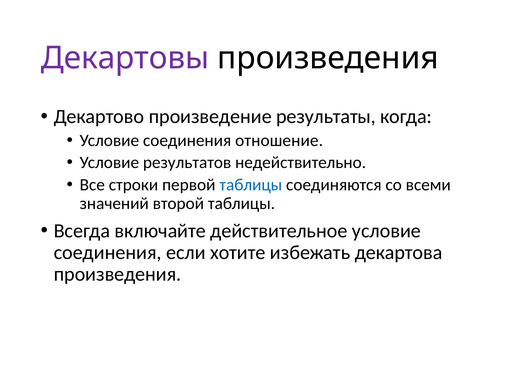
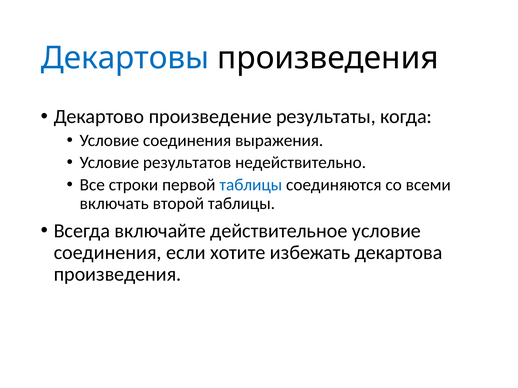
Декартовы colour: purple -> blue (125, 58)
отношение: отношение -> выражения (279, 141)
значений: значений -> включать (114, 204)
